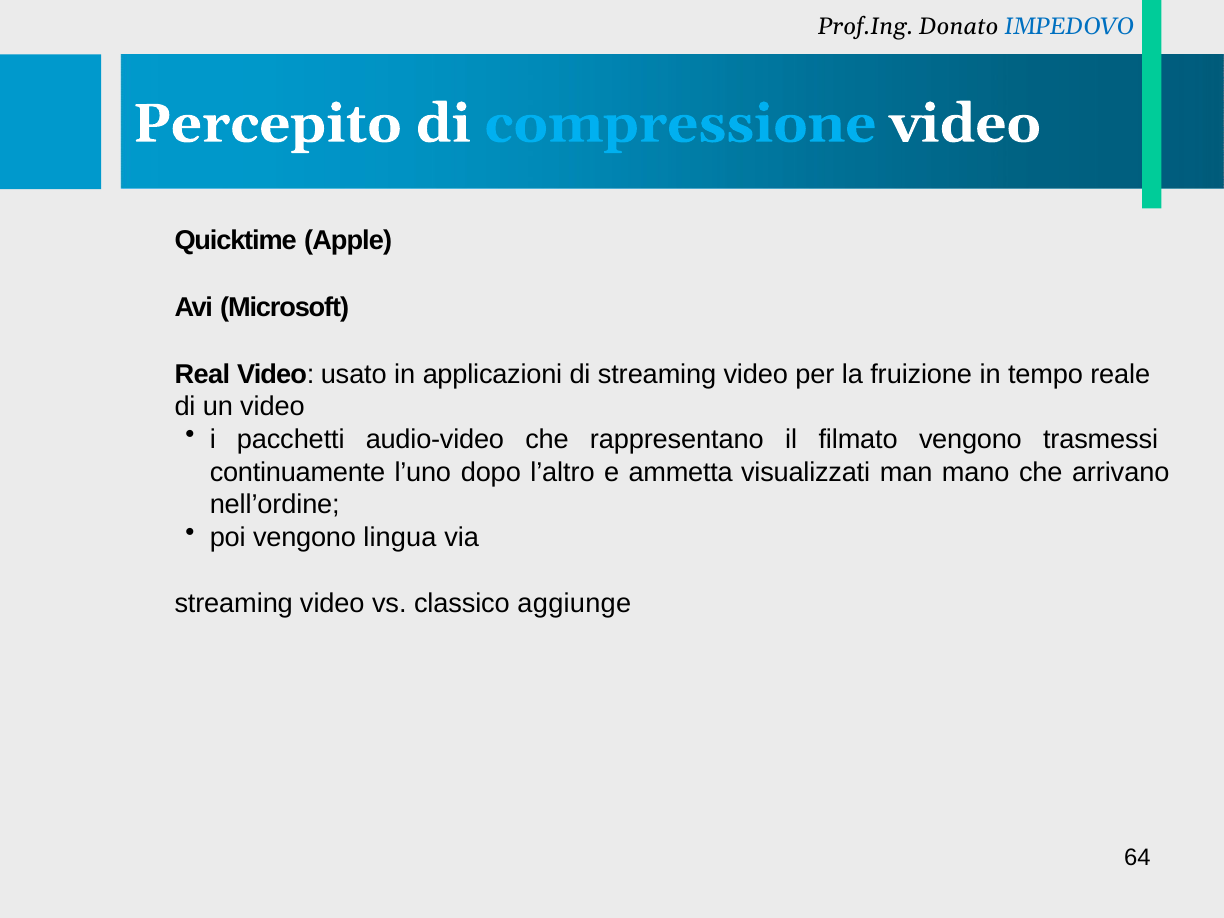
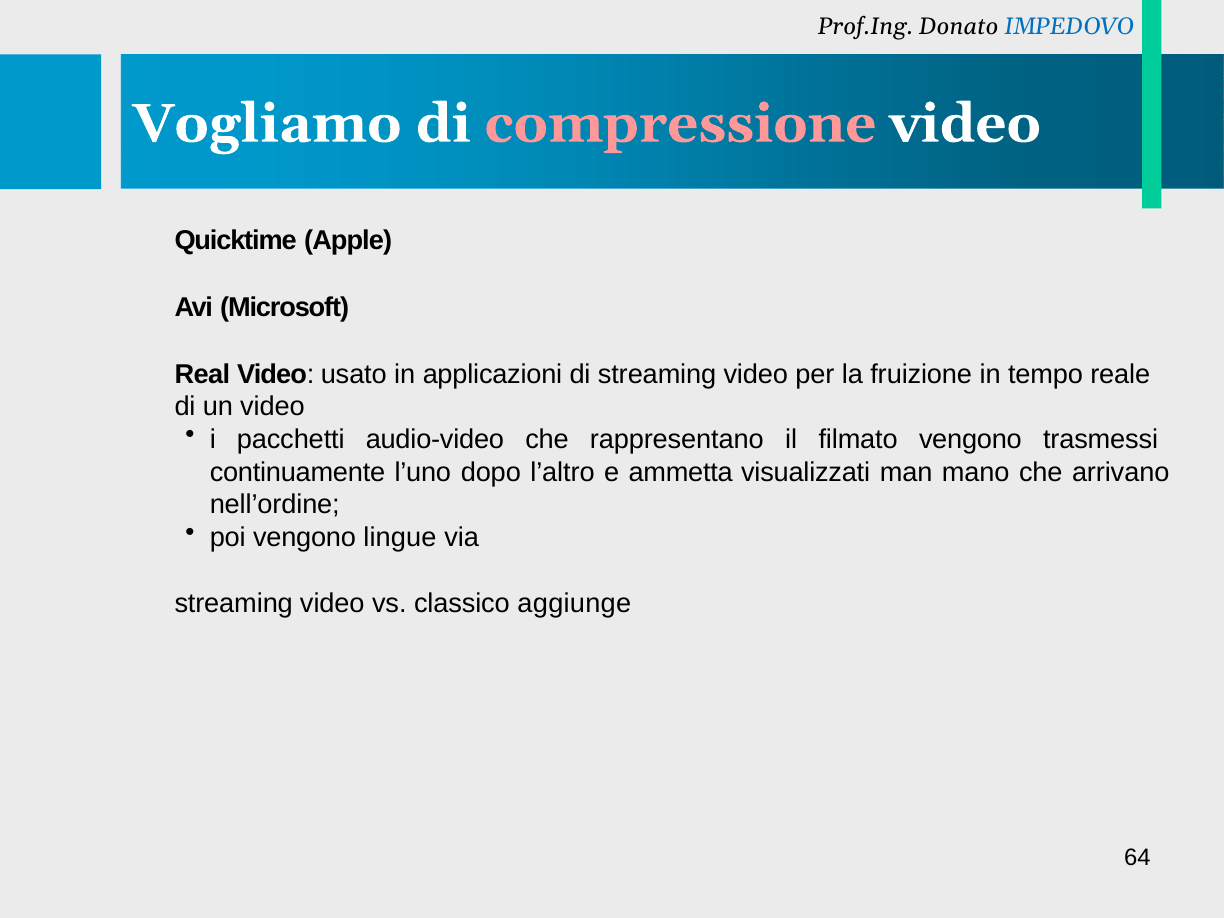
Percepito: Percepito -> Vogliamo (267, 124)
compressione colour: light blue -> pink (680, 124)
lingua: lingua -> lingue (400, 537)
